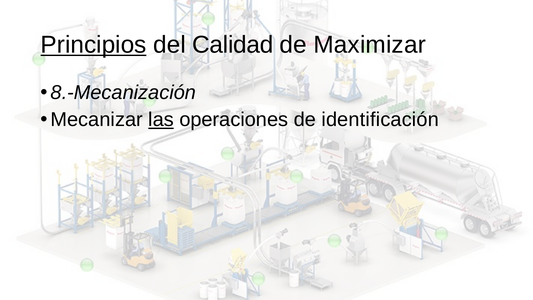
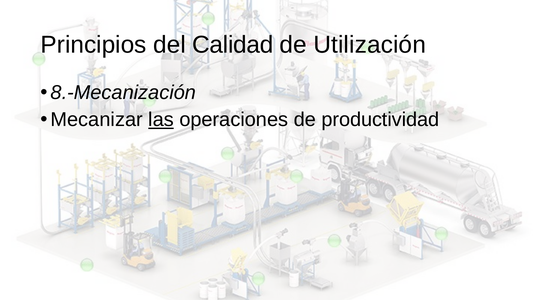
Principios underline: present -> none (94, 45)
Maximizar: Maximizar -> Utilización (370, 45)
identificación: identificación -> productividad (380, 120)
